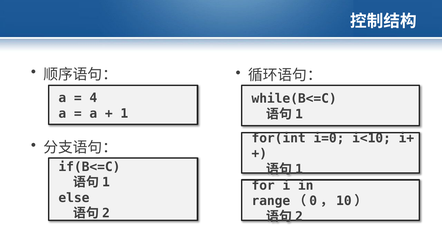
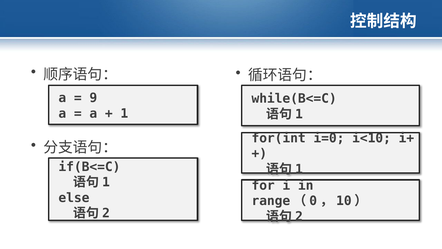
4: 4 -> 9 (93, 98)
